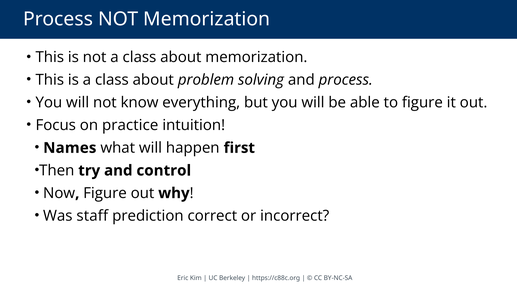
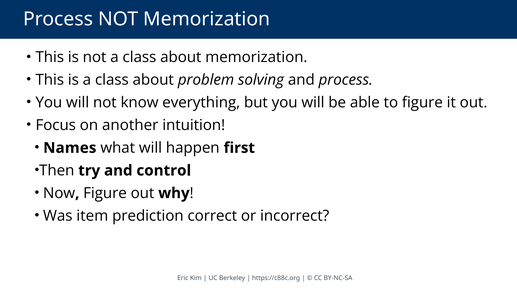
practice: practice -> another (130, 125)
staff: staff -> item (92, 216)
